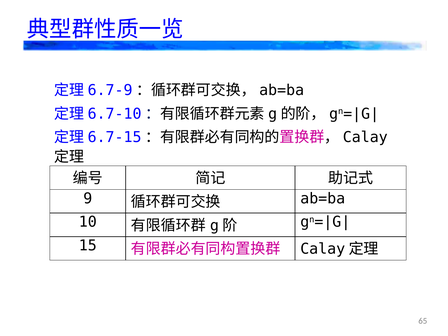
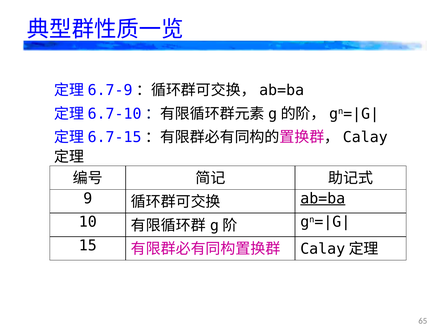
ab=ba underline: none -> present (323, 198)
